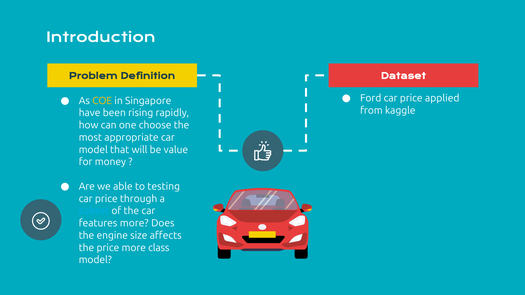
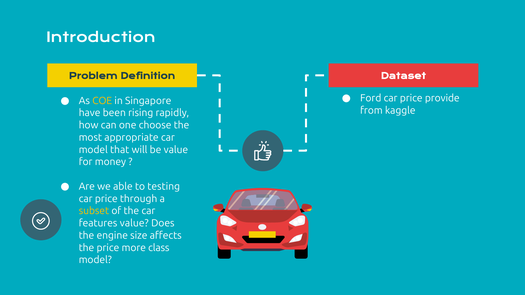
applied: applied -> provide (442, 98)
subset colour: light blue -> yellow (94, 211)
features more: more -> value (134, 223)
